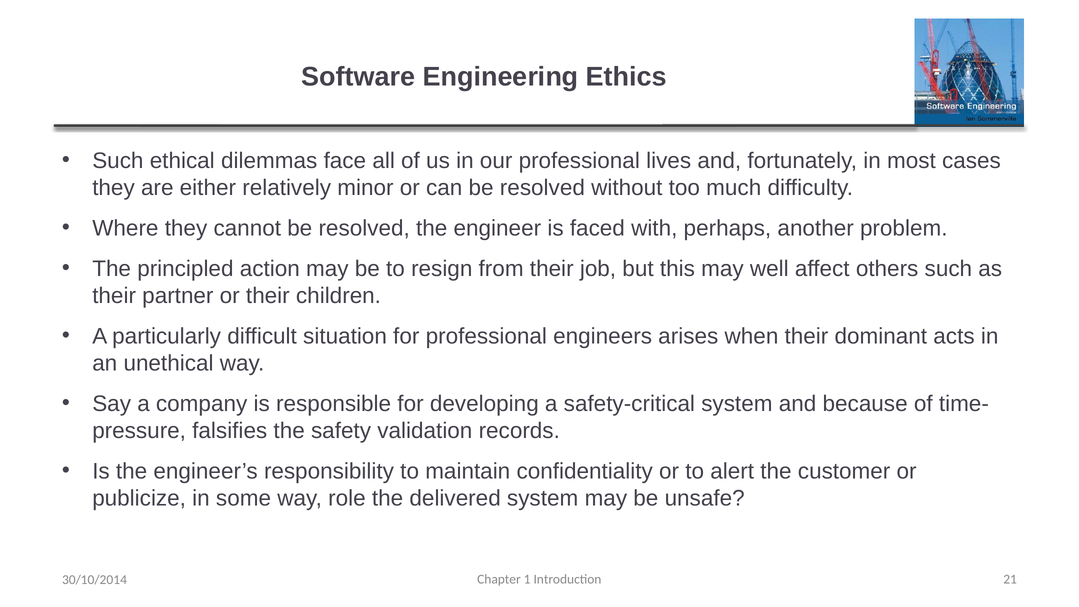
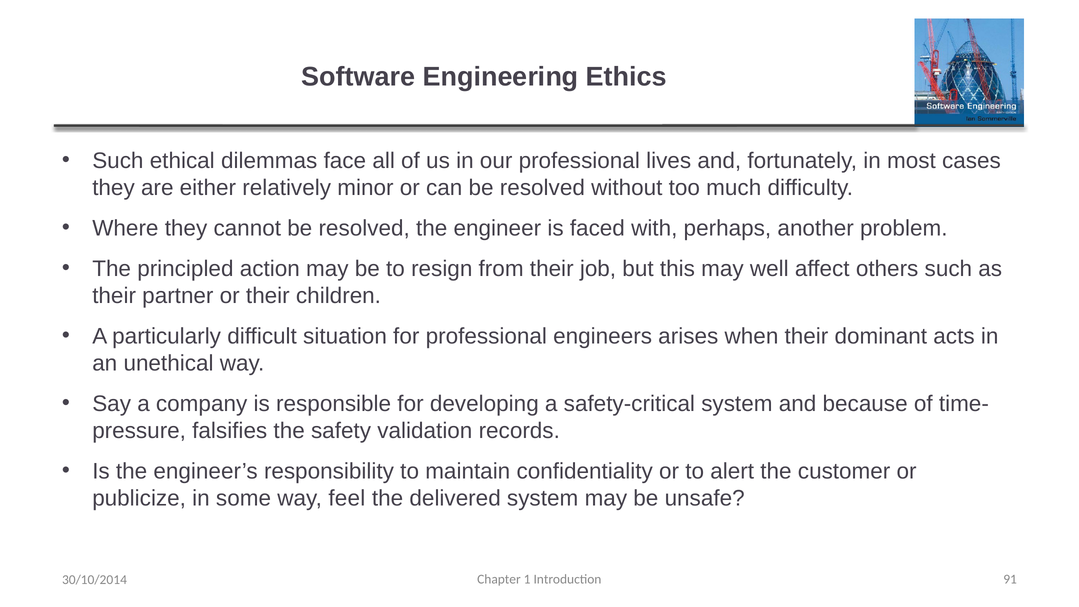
role: role -> feel (347, 498)
21: 21 -> 91 (1010, 579)
